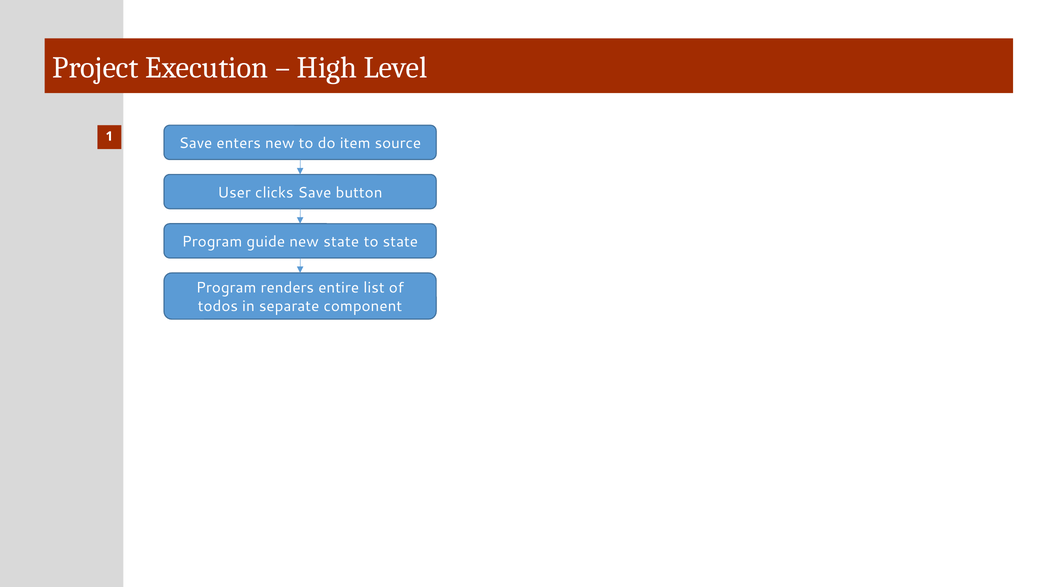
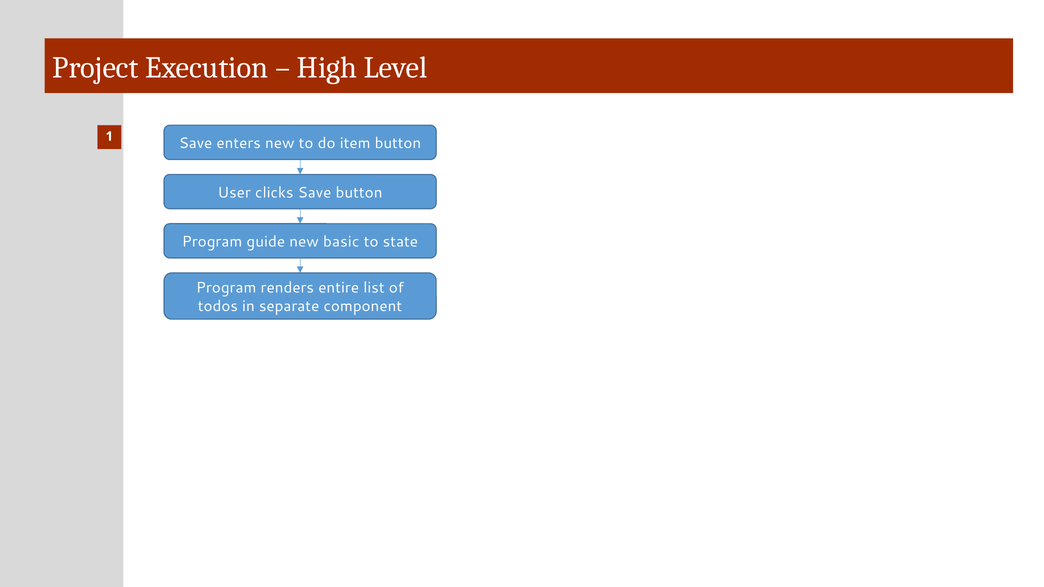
item source: source -> button (398, 143)
new state: state -> basic (341, 242)
